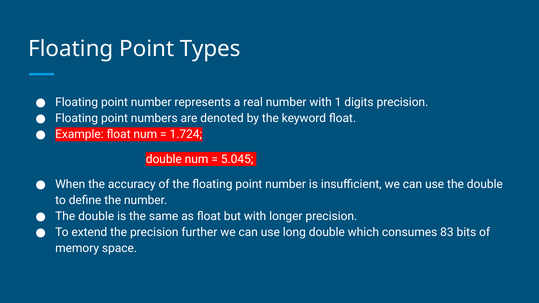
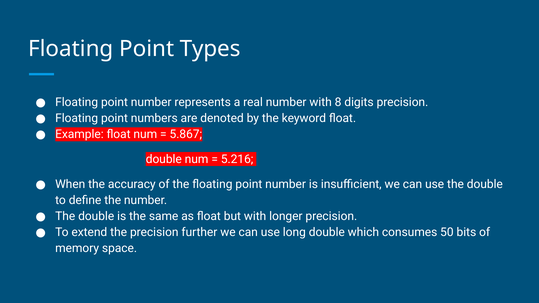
1: 1 -> 8 (338, 102)
1.724: 1.724 -> 5.867 (186, 134)
5.045: 5.045 -> 5.216 (237, 159)
83: 83 -> 50 (447, 232)
